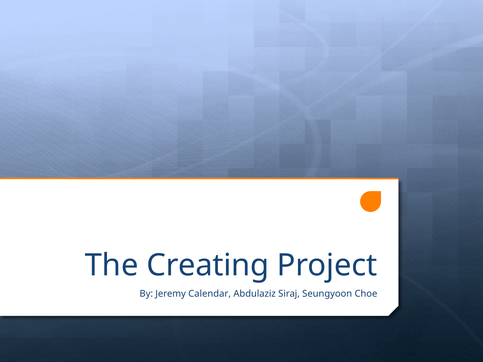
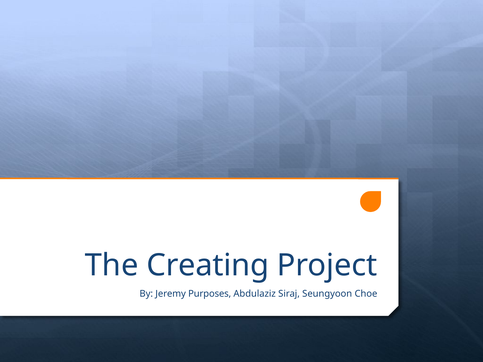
Calendar: Calendar -> Purposes (210, 294)
